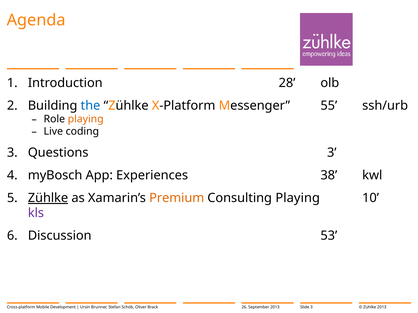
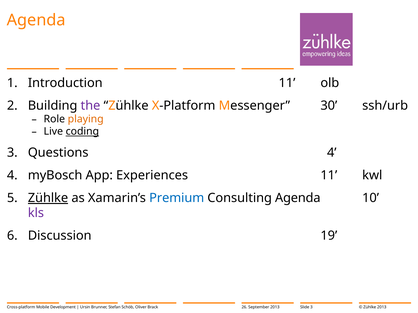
Introduction 28: 28 -> 11 (287, 83)
the colour: blue -> purple (91, 106)
55: 55 -> 30 (329, 106)
coding underline: none -> present (82, 132)
Questions 3: 3 -> 4 (332, 153)
Experiences 38: 38 -> 11 (329, 176)
Premium colour: orange -> blue (177, 198)
Consulting Playing: Playing -> Agenda (298, 198)
53: 53 -> 19 (329, 236)
